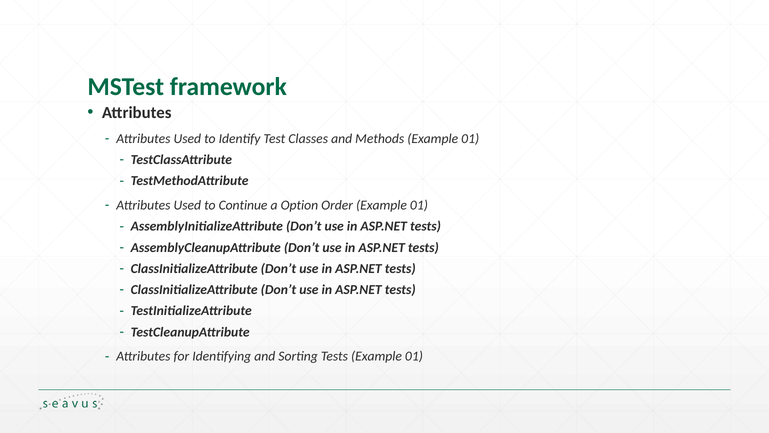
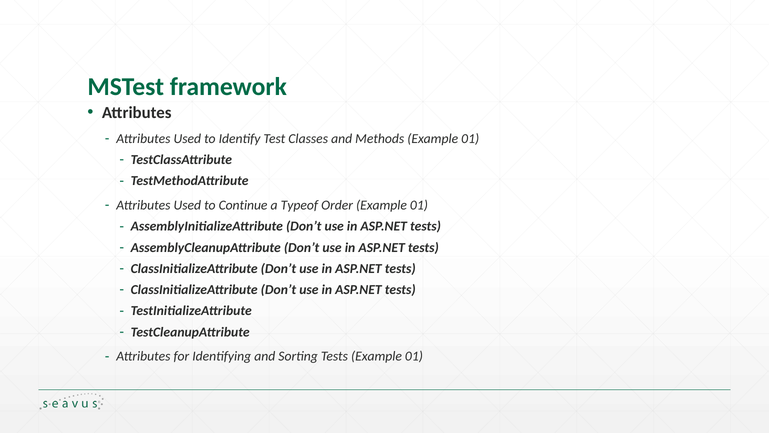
Option: Option -> Typeof (299, 205)
